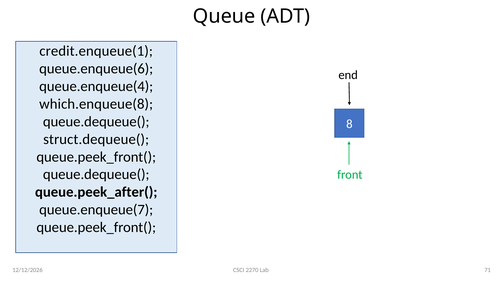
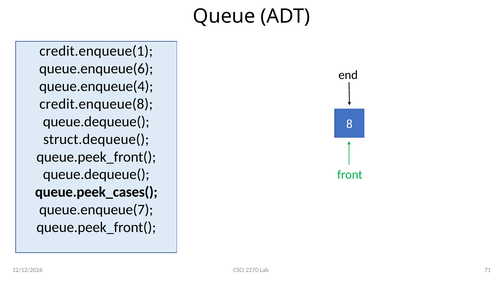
which.enqueue(8: which.enqueue(8 -> credit.enqueue(8 (96, 104)
queue.peek_after(: queue.peek_after( -> queue.peek_cases( (96, 192)
